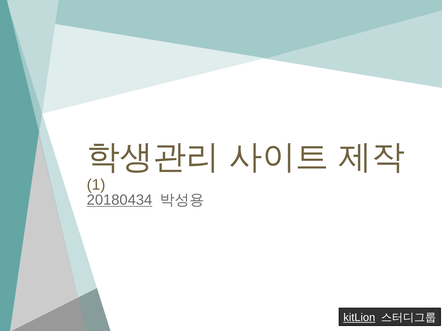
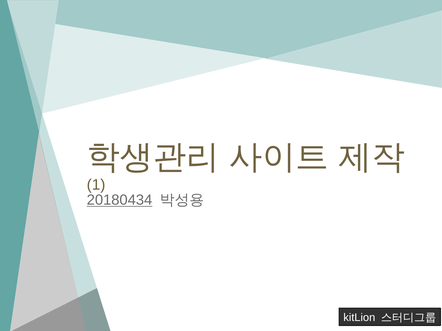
kitLion underline: present -> none (359, 318)
